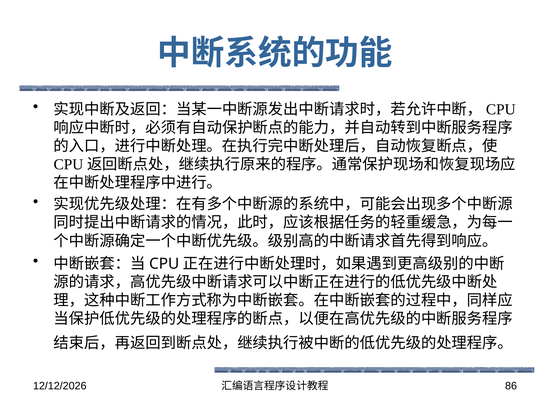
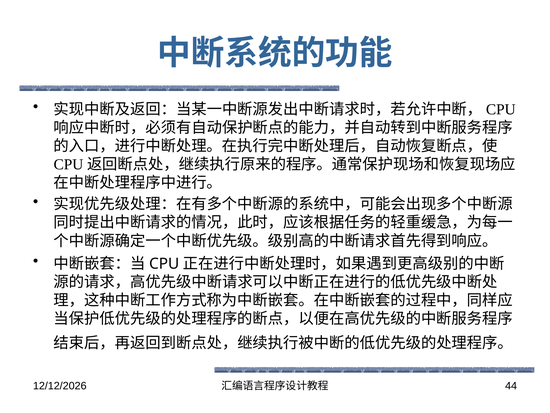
86: 86 -> 44 (511, 386)
